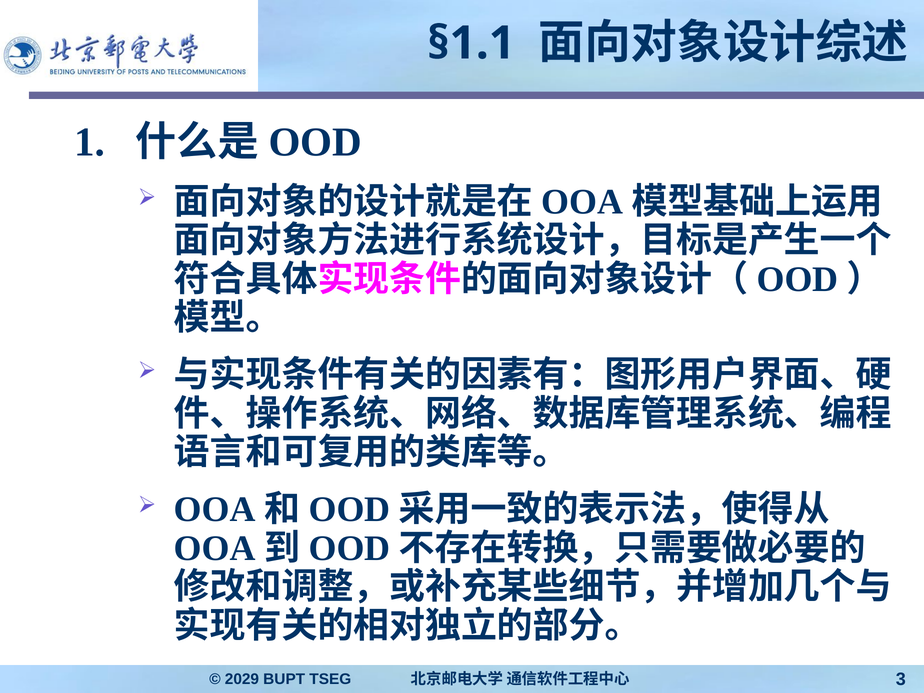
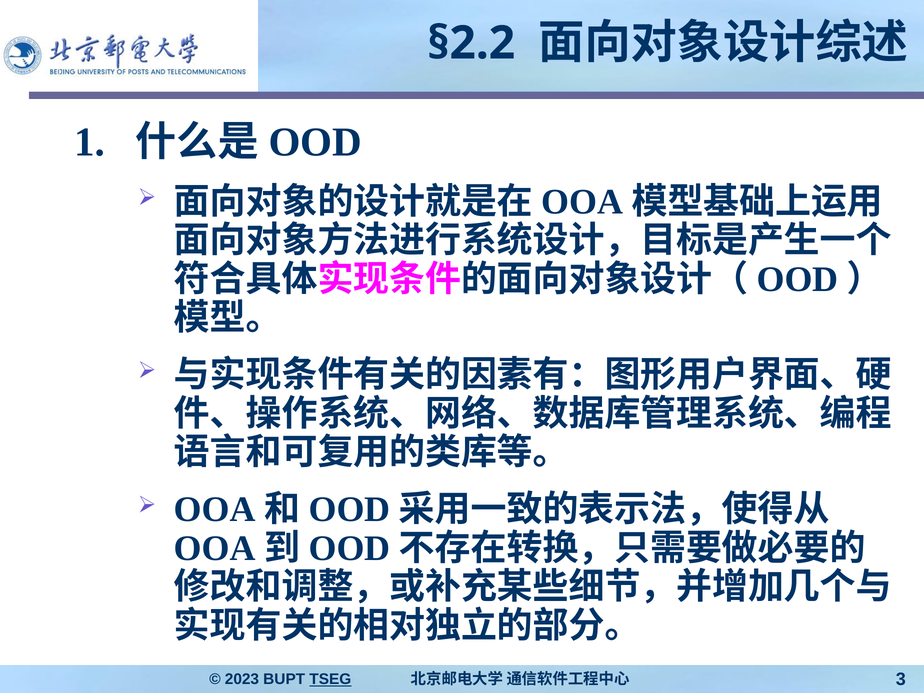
§1.1: §1.1 -> §2.2 (471, 43)
2029: 2029 -> 2023 (242, 679)
TSEG underline: none -> present (330, 679)
